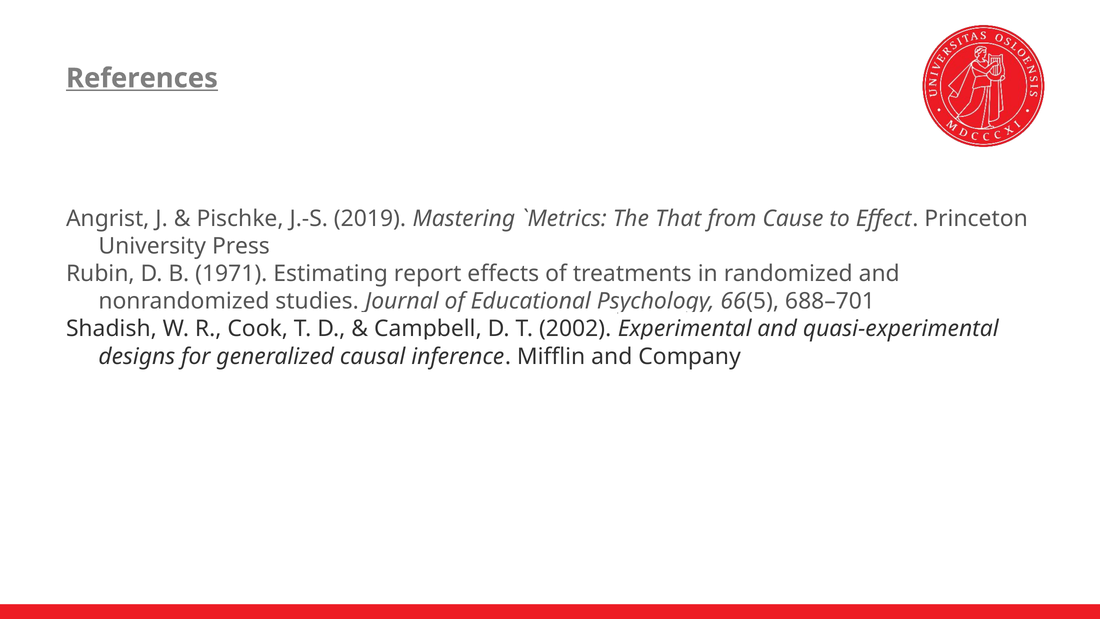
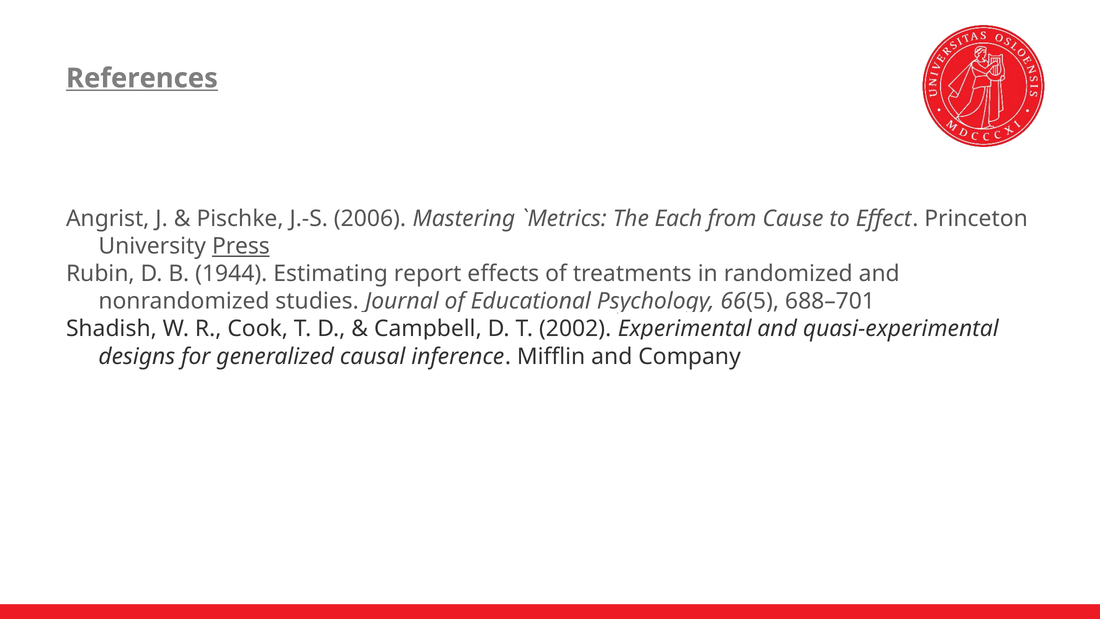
2019: 2019 -> 2006 (370, 219)
That: That -> Each (678, 219)
Press underline: none -> present (241, 246)
1971: 1971 -> 1944 (231, 274)
